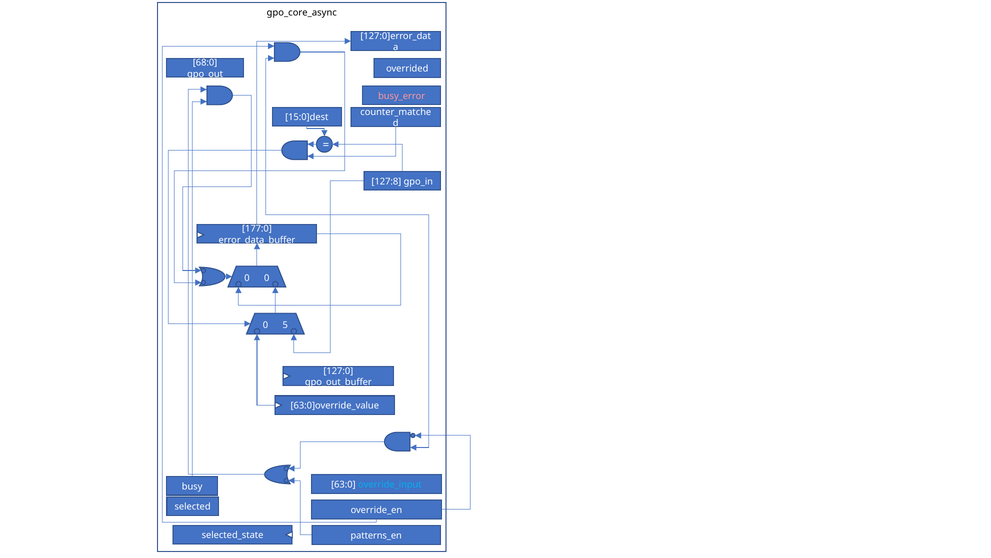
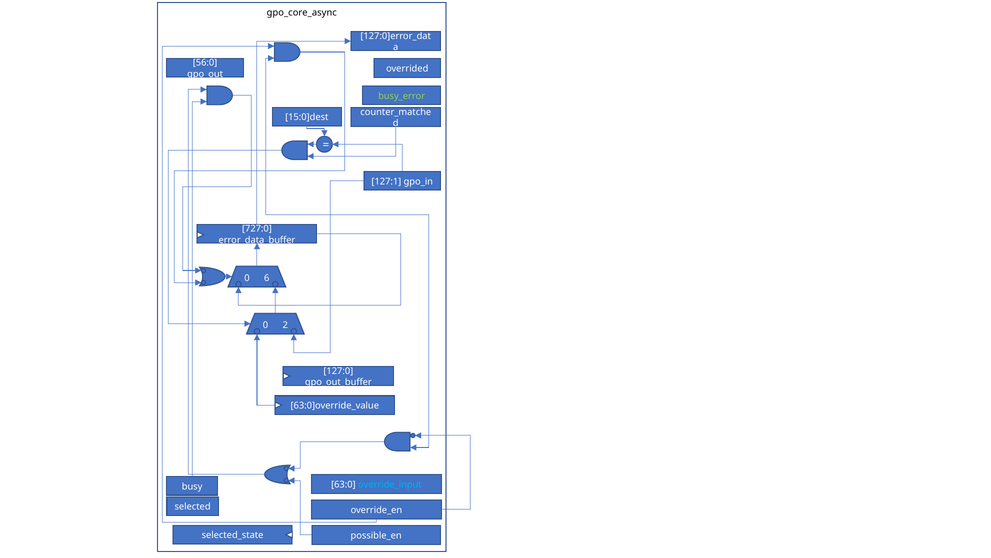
68:0: 68:0 -> 56:0 (205, 63)
busy_error colour: pink -> light green (402, 96)
127:8: 127:8 -> 127:1 (386, 181)
177:0: 177:0 -> 727:0 (257, 229)
0: 0 -> 6 (267, 278)
5: 5 -> 2 (285, 325)
patterns_en: patterns_en -> possible_en (376, 535)
